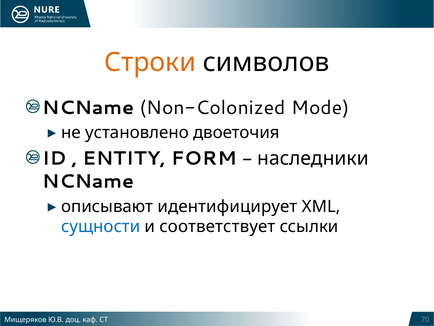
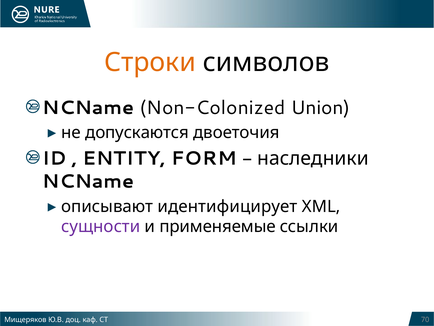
Mode: Mode -> Union (320, 107)
установлено: установлено -> допускаются (137, 132)
сущности colour: blue -> purple (101, 226)
соответствует: соответствует -> применяемые (218, 226)
